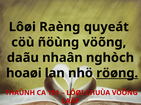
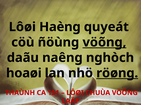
Raèng: Raèng -> Haèng (60, 27)
vöõng underline: none -> present (104, 43)
nhaân: nhaân -> naêng (62, 58)
